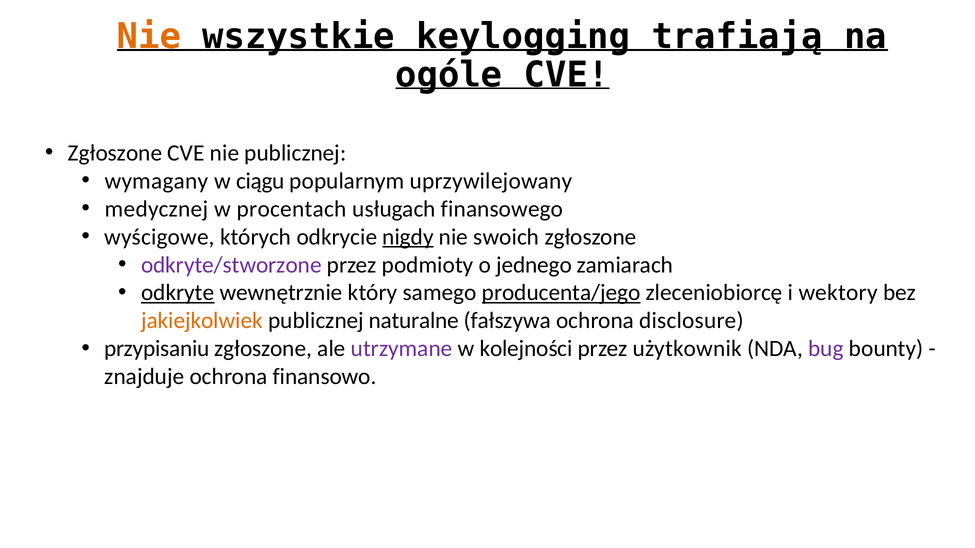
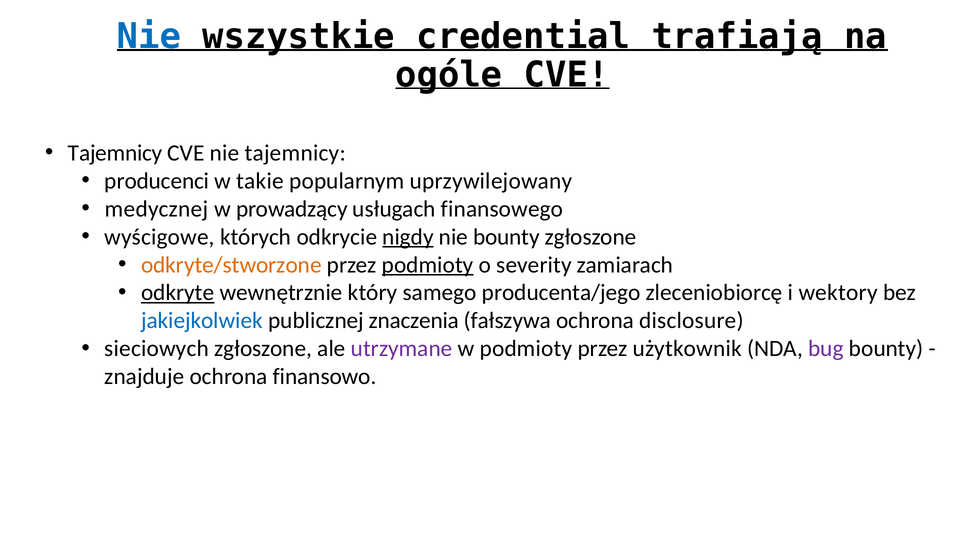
Nie colour: orange -> blue (149, 37)
keylogging: keylogging -> credential (523, 37)
Zgłoszone: Zgłoszone -> Tajemnicy (115, 153)
nie publicznej: publicznej -> tajemnicy (295, 153)
wymagany: wymagany -> producenci (157, 181)
ciągu: ciągu -> takie (260, 181)
procentach: procentach -> prowadzący (292, 209)
nie swoich: swoich -> bounty (506, 237)
odkryte/stworzone colour: purple -> orange (231, 265)
podmioty underline: none -> present (428, 265)
jednego: jednego -> severity (534, 265)
producenta/jego underline: present -> none (561, 293)
jakiejkolwiek colour: orange -> blue (202, 321)
naturalne: naturalne -> znaczenia (414, 321)
przypisaniu: przypisaniu -> sieciowych (157, 349)
w kolejności: kolejności -> podmioty (526, 349)
